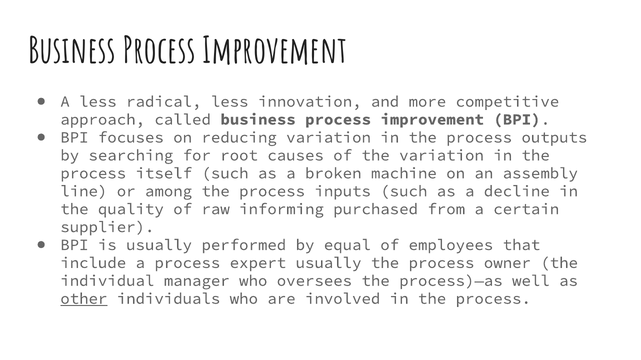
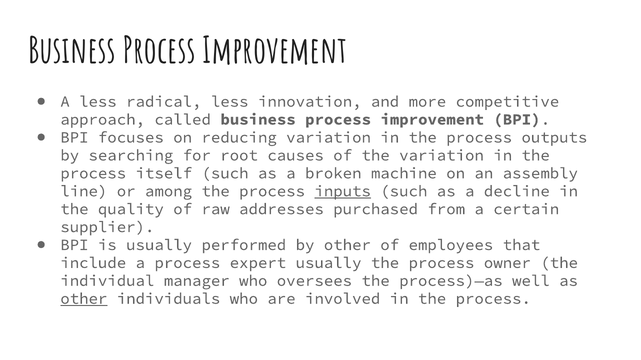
inputs underline: none -> present (343, 191)
informing: informing -> addresses (281, 209)
by equal: equal -> other (347, 245)
